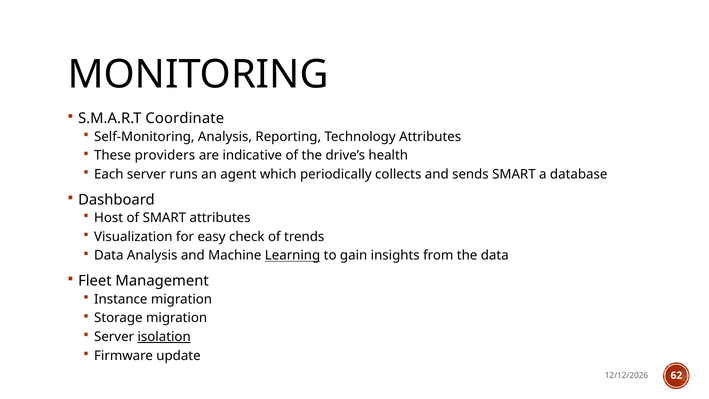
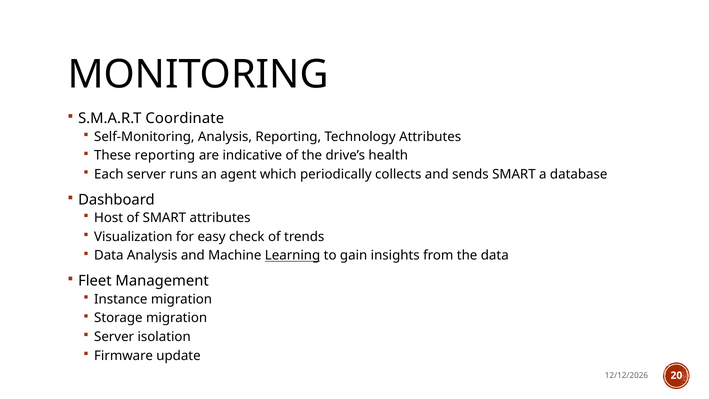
These providers: providers -> reporting (165, 155)
isolation underline: present -> none (164, 337)
62: 62 -> 20 (676, 375)
